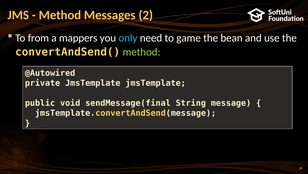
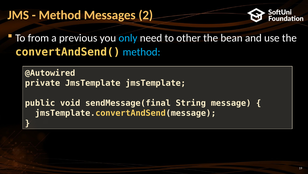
mappers: mappers -> previous (78, 38)
game: game -> other (189, 38)
method colour: light green -> light blue (142, 52)
